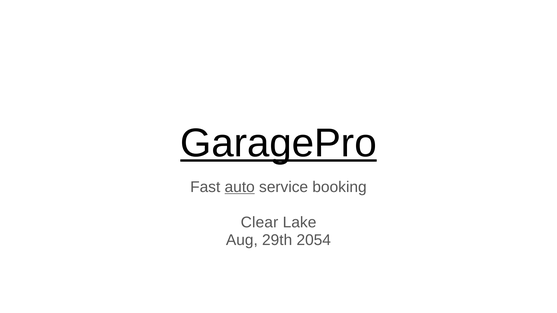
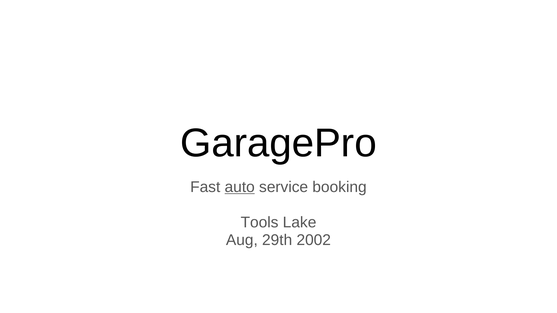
GaragePro underline: present -> none (278, 143)
Clear: Clear -> Tools (260, 223)
2054: 2054 -> 2002 (314, 240)
